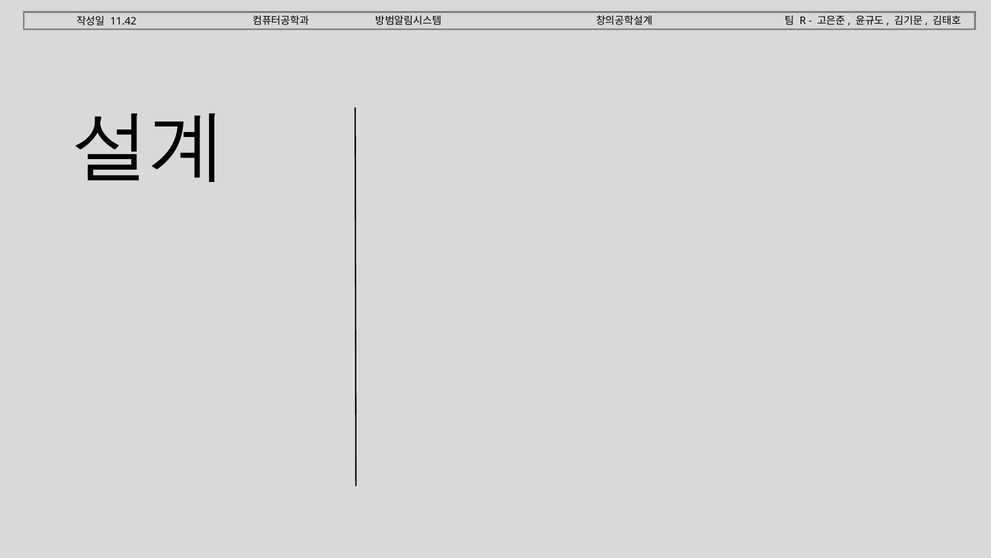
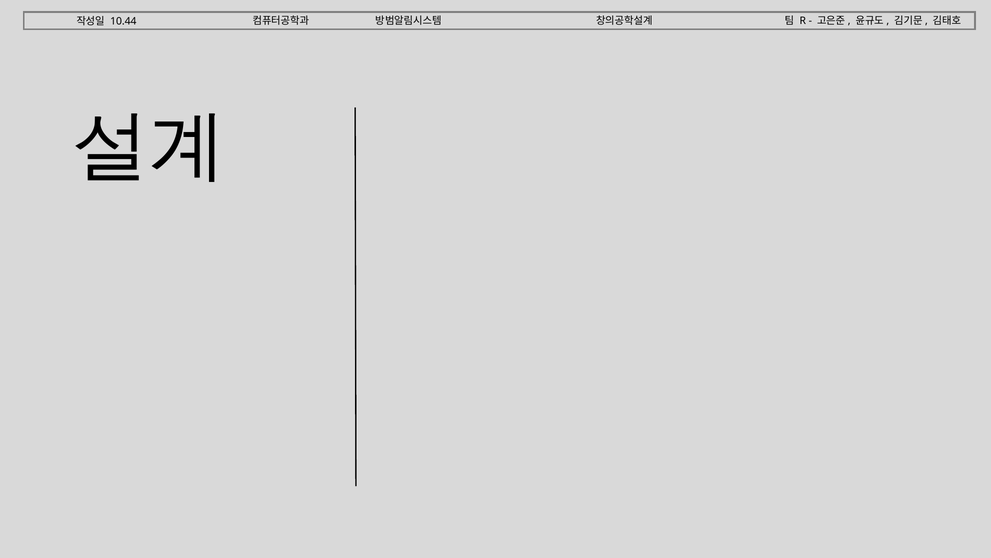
11.42: 11.42 -> 10.44 (123, 21)
